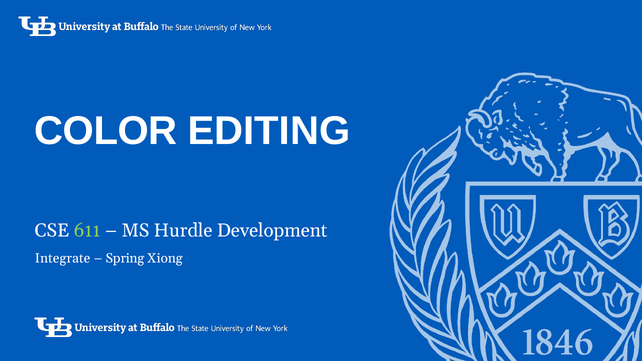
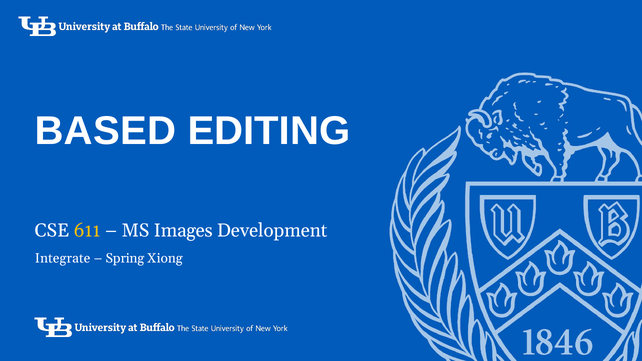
COLOR: COLOR -> BASED (105, 131)
611 colour: light green -> yellow (87, 231)
Hurdle: Hurdle -> Images (183, 231)
